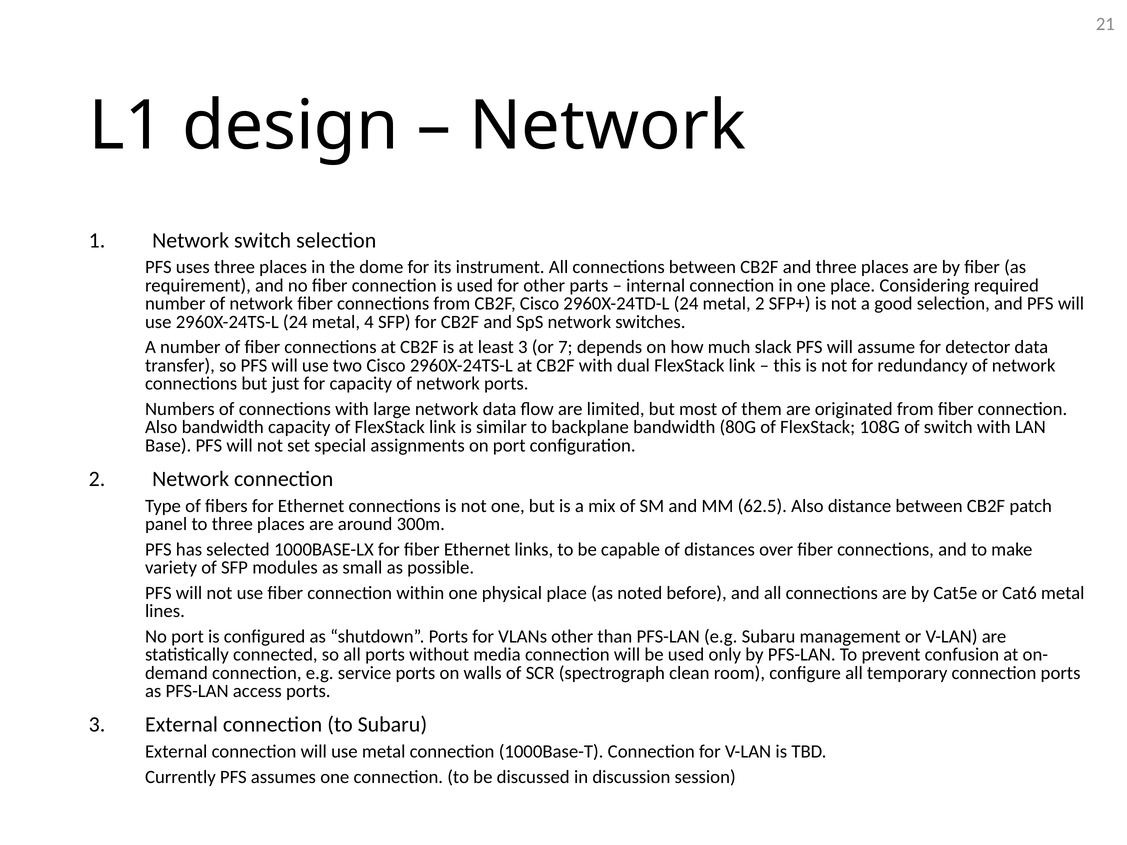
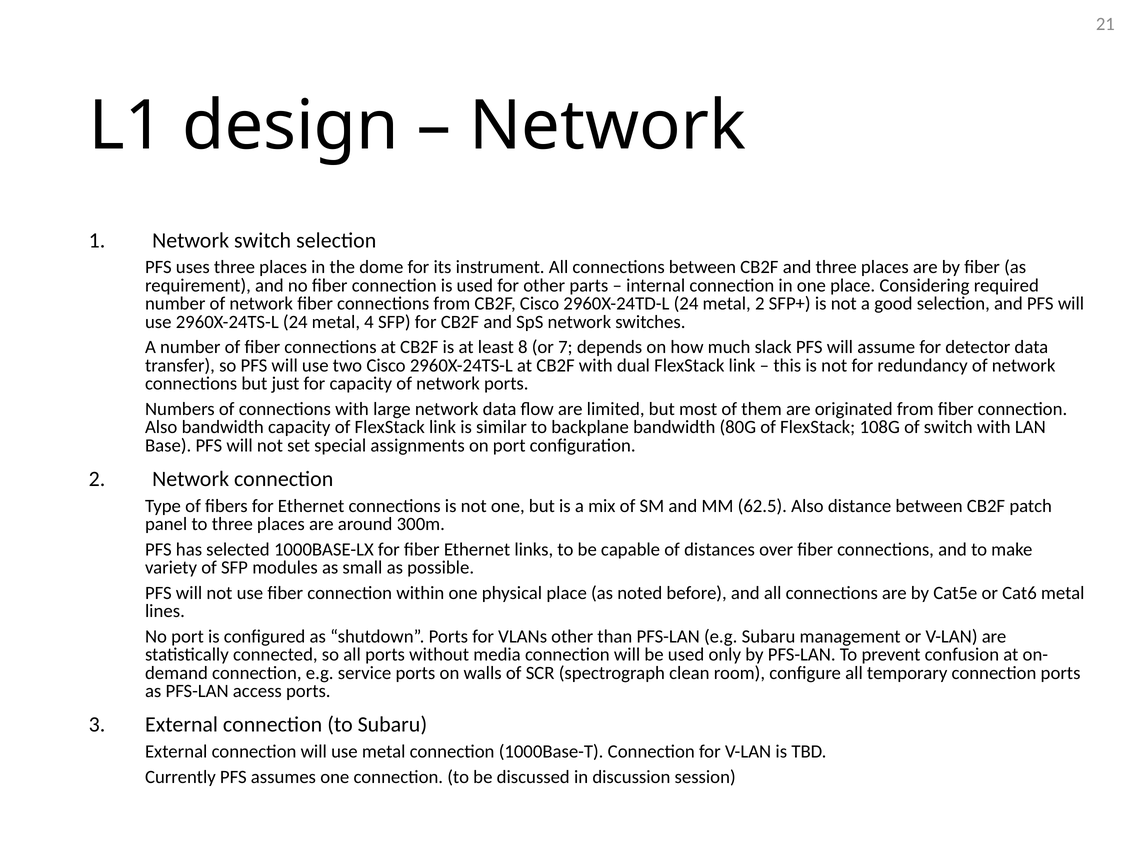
least 3: 3 -> 8 (523, 347)
